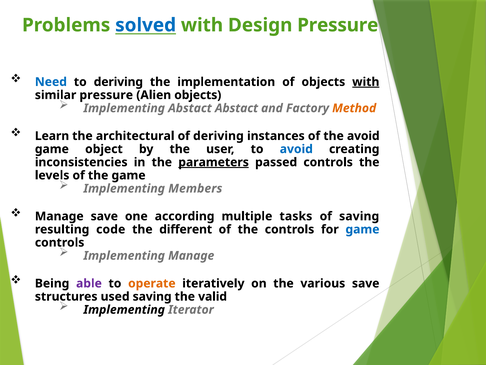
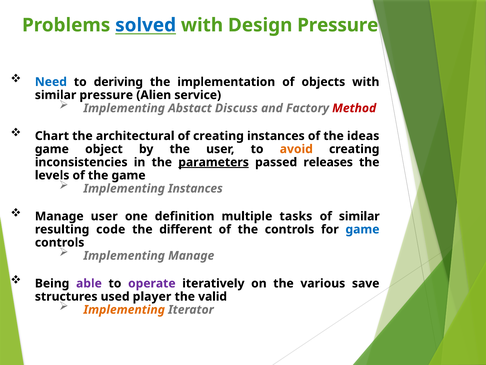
with underline: present -> none (366, 82)
Alien objects: objects -> service (198, 95)
Abstact Abstact: Abstact -> Discuss (236, 108)
Method colour: orange -> red (354, 108)
Learn: Learn -> Chart (52, 136)
of deriving: deriving -> creating (218, 136)
the avoid: avoid -> ideas (363, 136)
avoid colour: blue -> orange (296, 149)
passed controls: controls -> releases (328, 162)
Implementing Members: Members -> Instances (195, 188)
Manage save: save -> user (104, 216)
according: according -> definition (185, 216)
of saving: saving -> similar (359, 216)
operate colour: orange -> purple (152, 283)
used saving: saving -> player (152, 296)
Implementing colour: black -> orange (124, 309)
